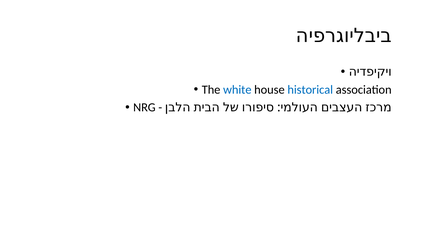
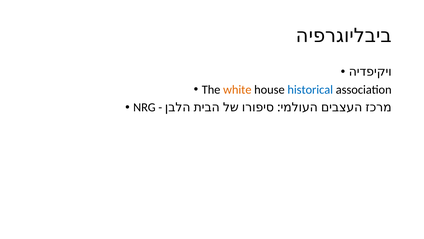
white colour: blue -> orange (237, 89)
